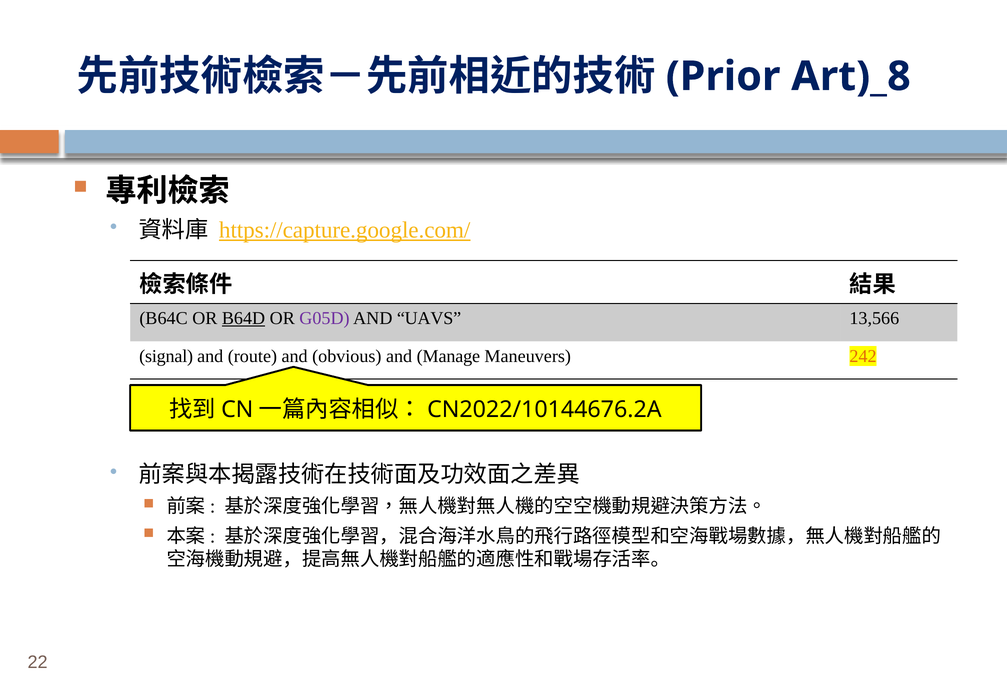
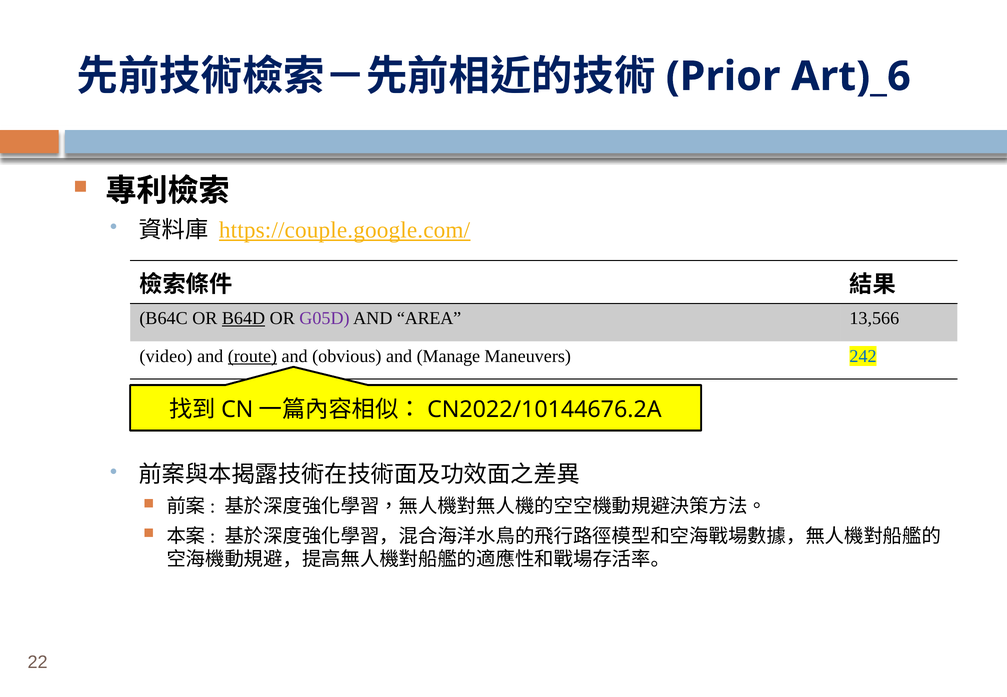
Art)_8: Art)_8 -> Art)_6 (851, 76)
https://capture.google.com/: https://capture.google.com/ -> https://couple.google.com/ (345, 230)
UAVS: UAVS -> AREA (429, 318)
signal: signal -> video (166, 356)
route underline: none -> present (252, 356)
242 colour: orange -> blue (863, 356)
